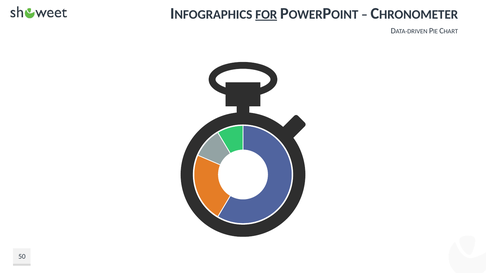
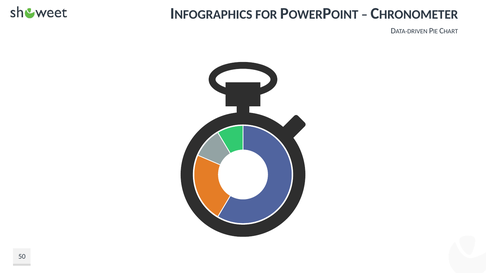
FOR underline: present -> none (266, 15)
